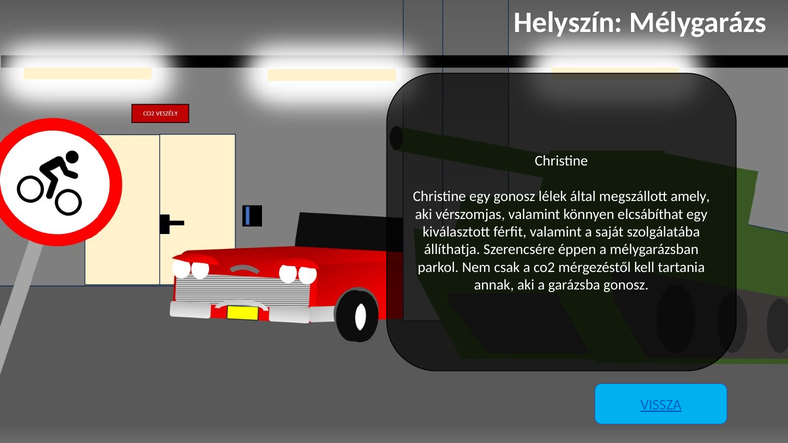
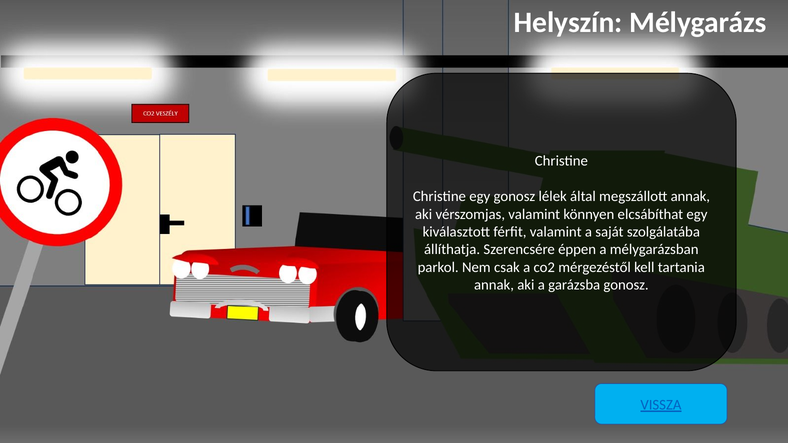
megszállott amely: amely -> annak (690, 197)
